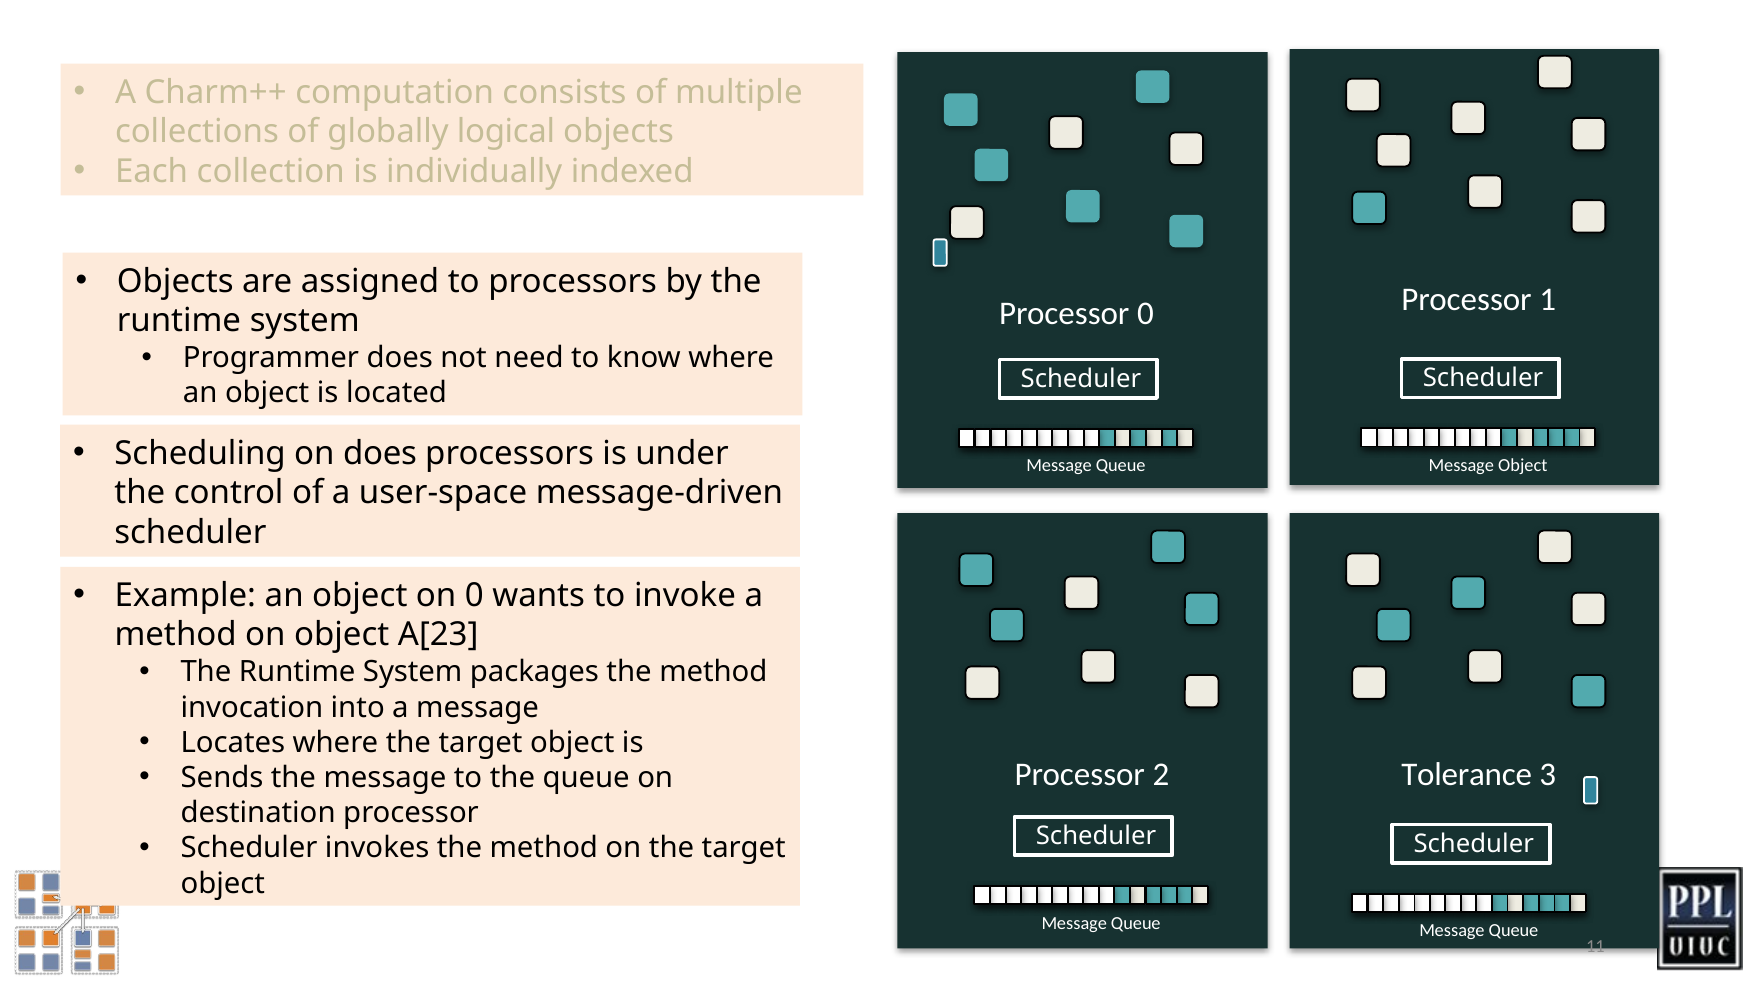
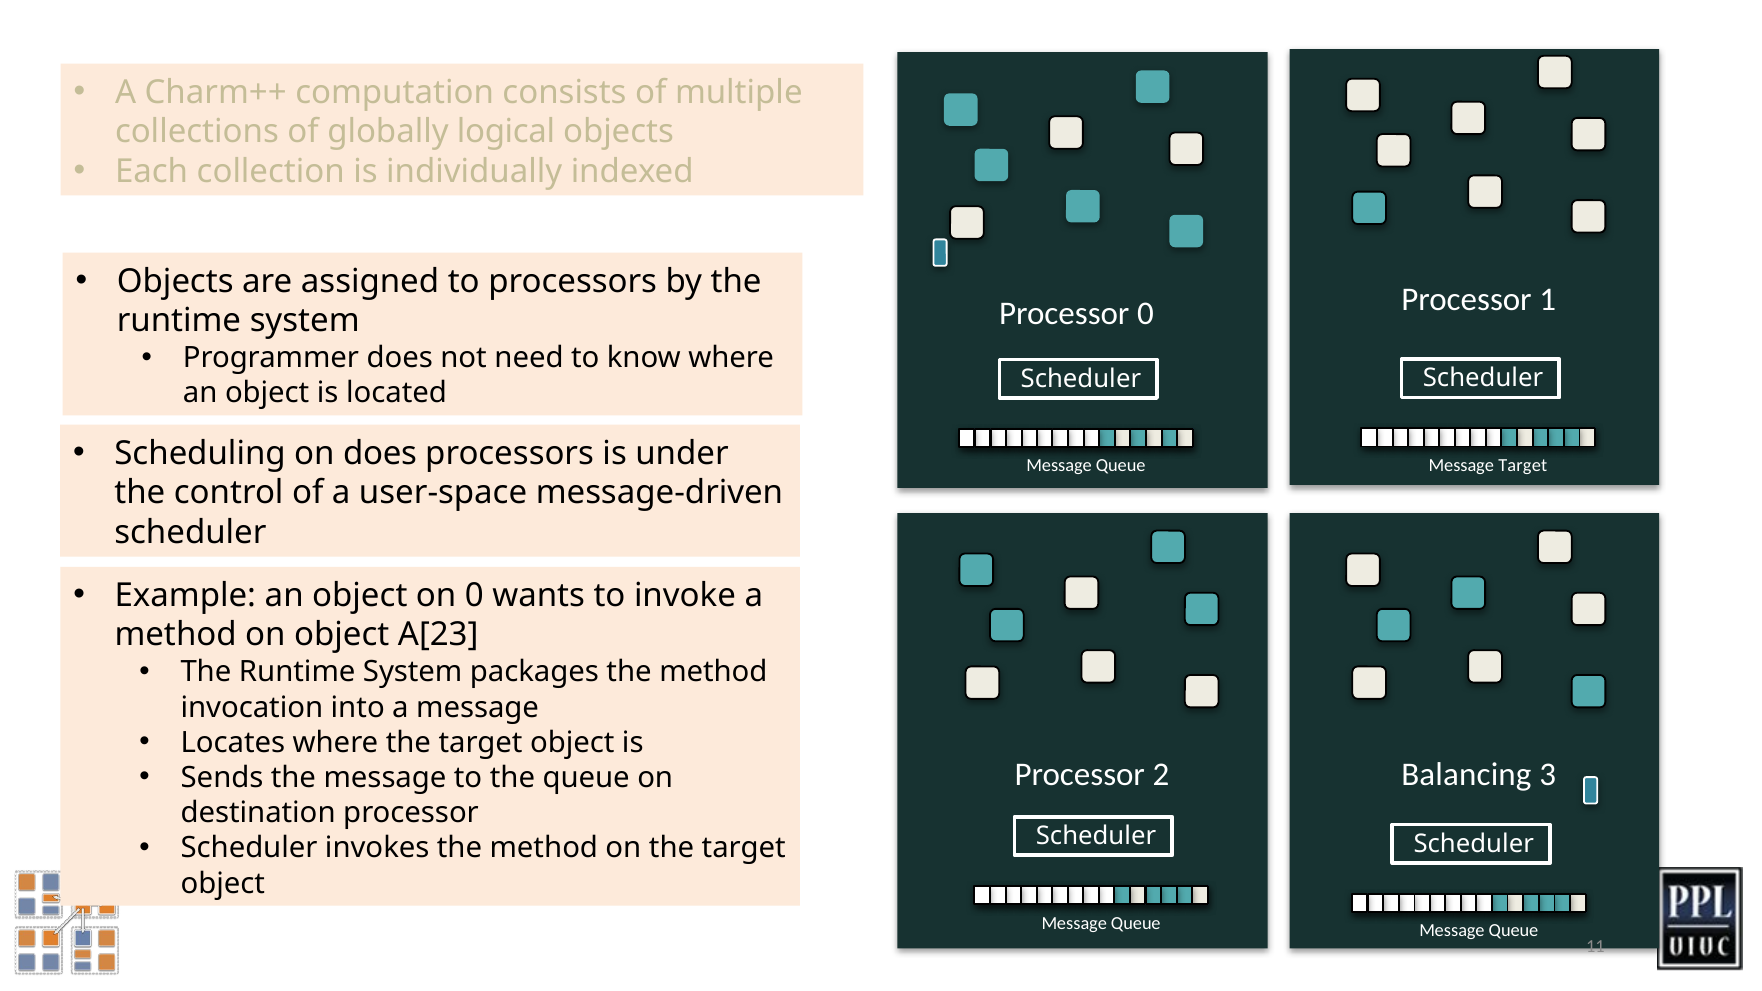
Message Object: Object -> Target (1523, 465)
Tolerance: Tolerance -> Balancing (1466, 774)
